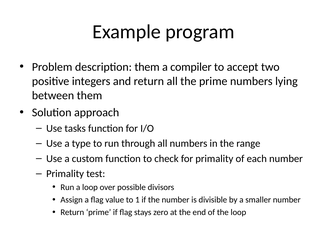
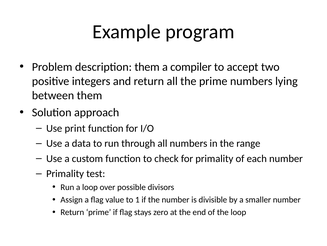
tasks: tasks -> print (75, 128)
type: type -> data (81, 143)
